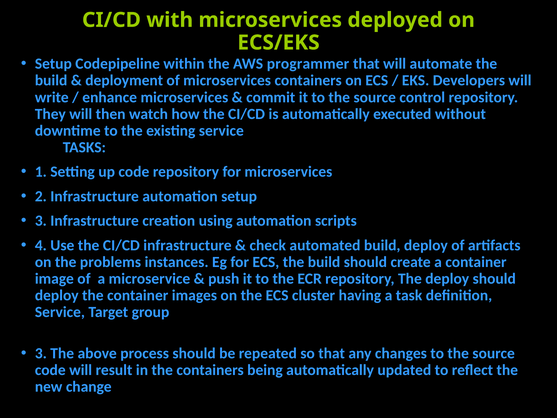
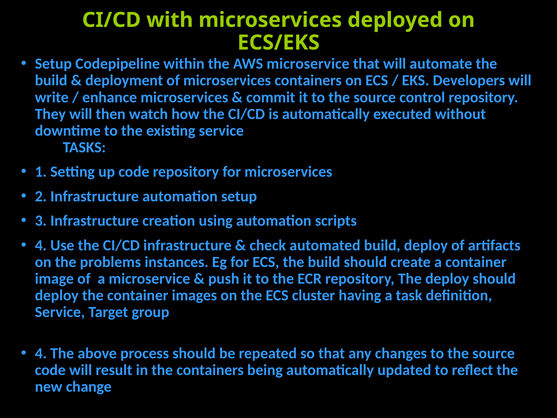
AWS programmer: programmer -> microservice (308, 64)
3: 3 -> 4 (41, 353)
